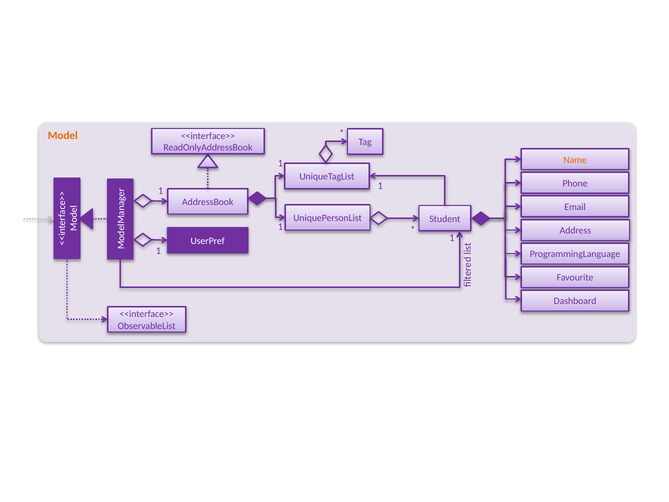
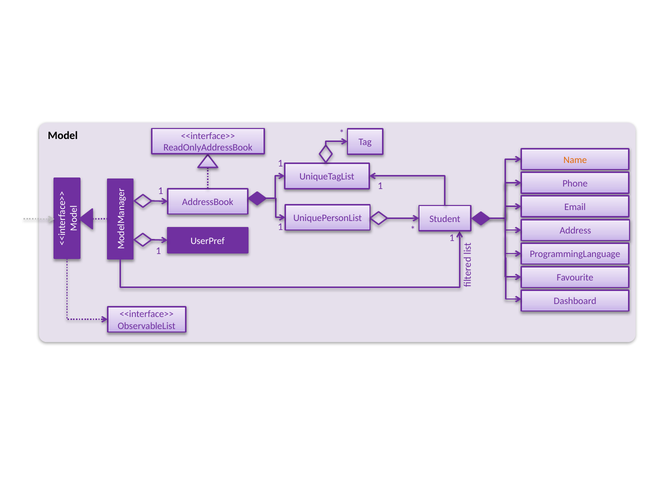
Model colour: orange -> black (63, 136)
